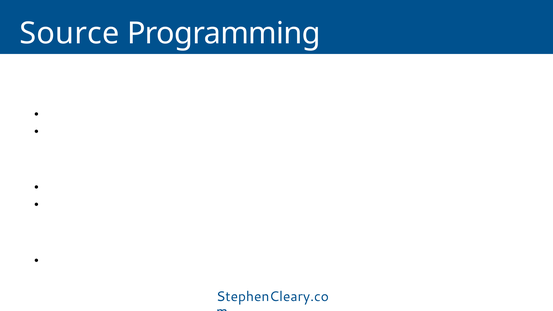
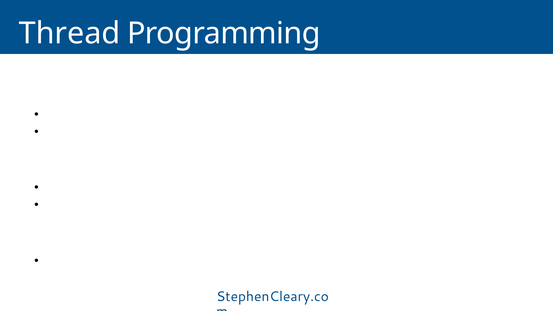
Source: Source -> Thread (70, 34)
